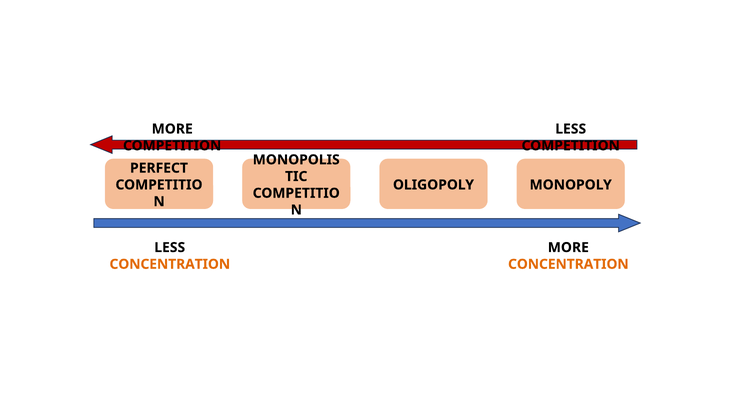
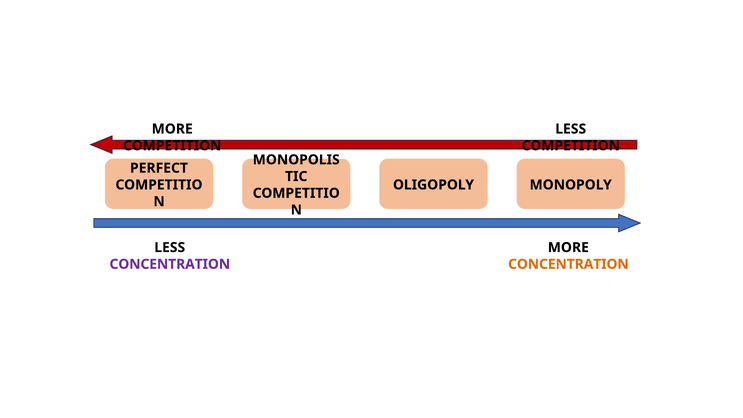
CONCENTRATION colour: orange -> purple (170, 264)
